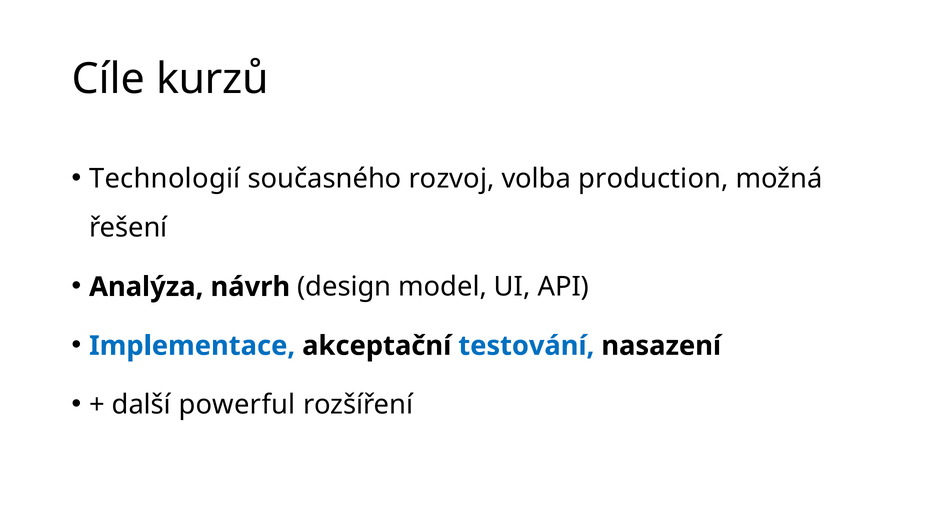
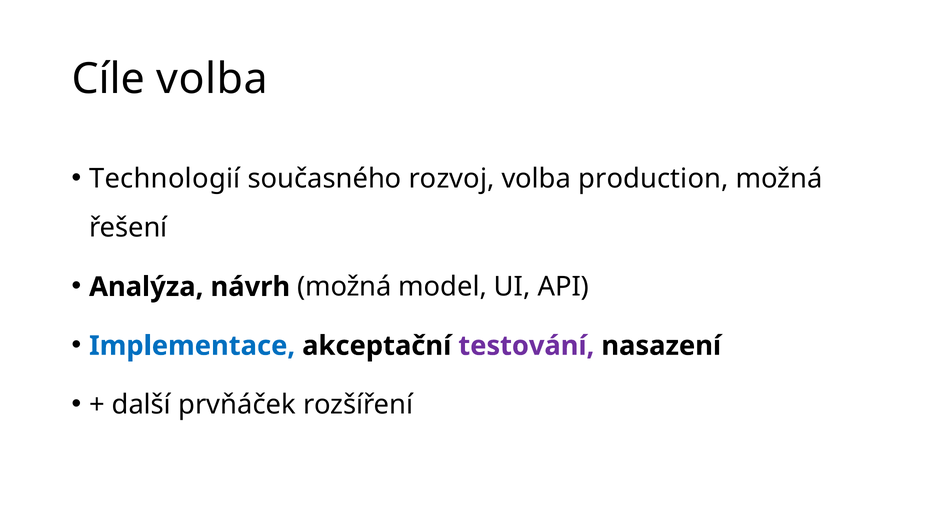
Cíle kurzů: kurzů -> volba (212, 79)
návrh design: design -> možná (344, 287)
testování colour: blue -> purple (526, 346)
powerful: powerful -> prvňáček (237, 404)
